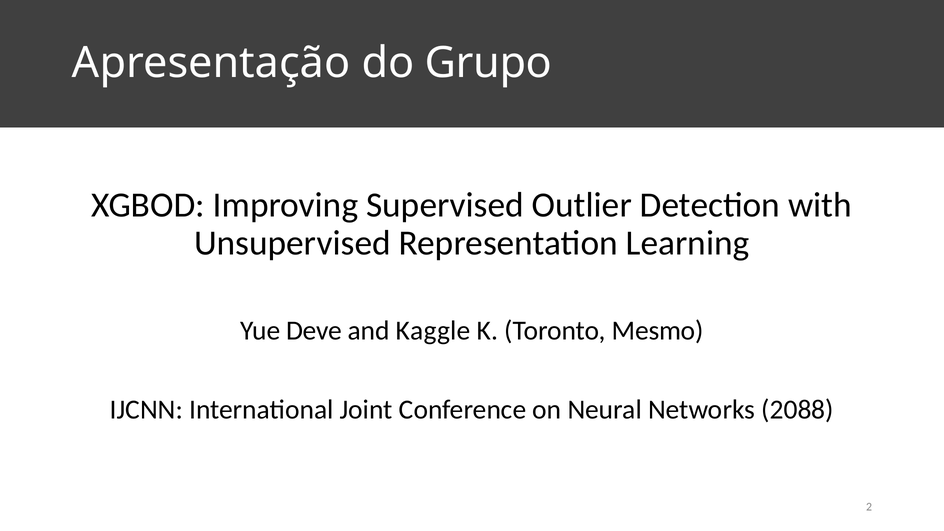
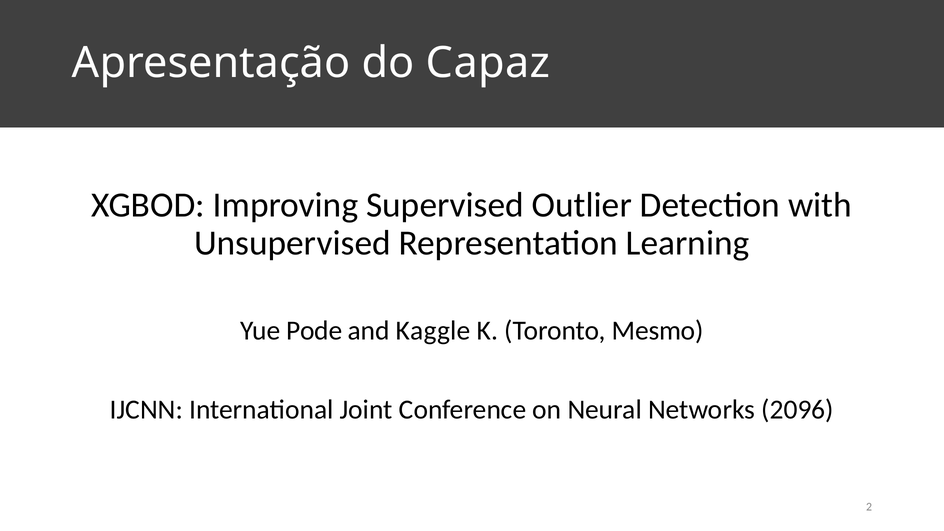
Grupo: Grupo -> Capaz (488, 63)
Deve: Deve -> Pode (314, 331)
2088: 2088 -> 2096 (798, 410)
